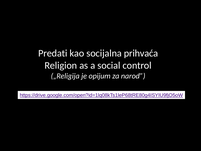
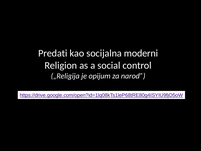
prihvaća: prihvaća -> moderni (141, 53)
